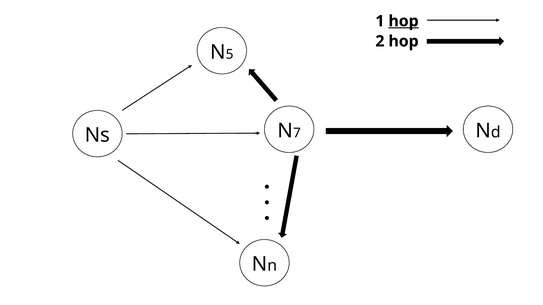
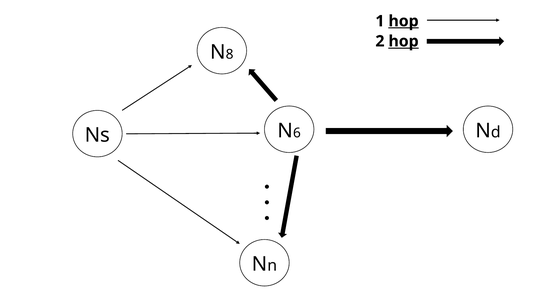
hop underline: none -> present (404, 41)
5: 5 -> 8 (230, 54)
7: 7 -> 6 (297, 133)
